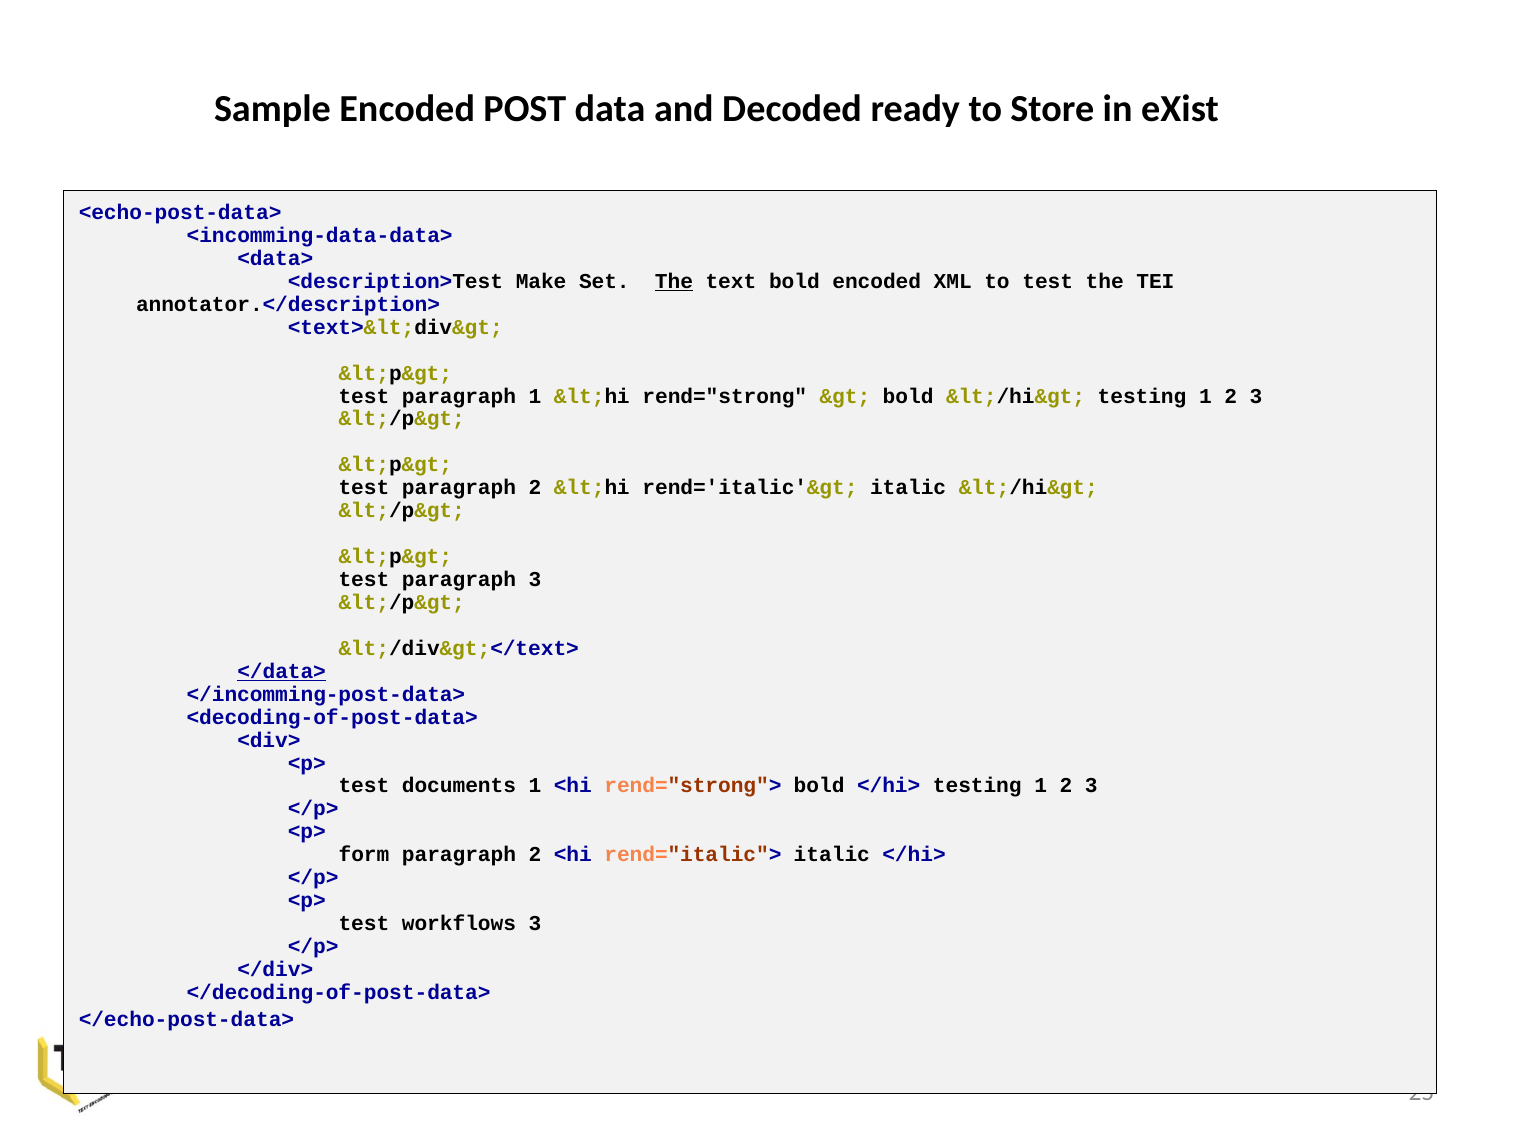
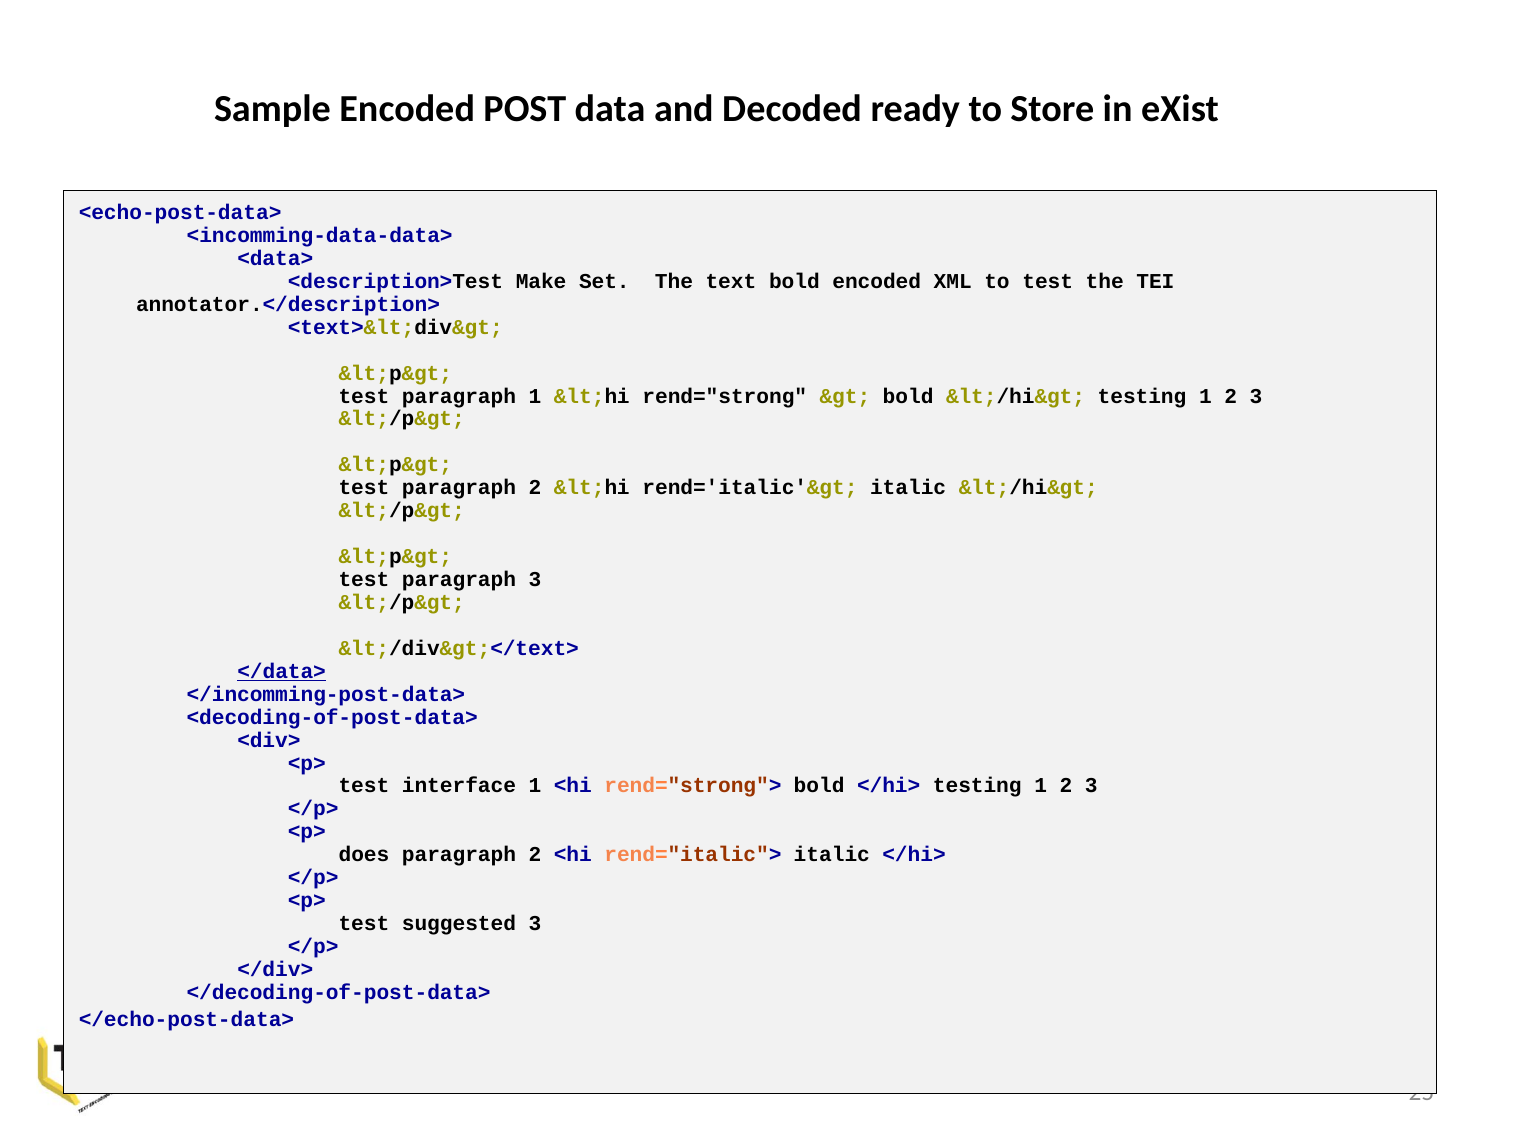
The underline: present -> none (674, 281)
documents: documents -> interface (459, 786)
form: form -> does (364, 855)
workflows: workflows -> suggested (459, 924)
